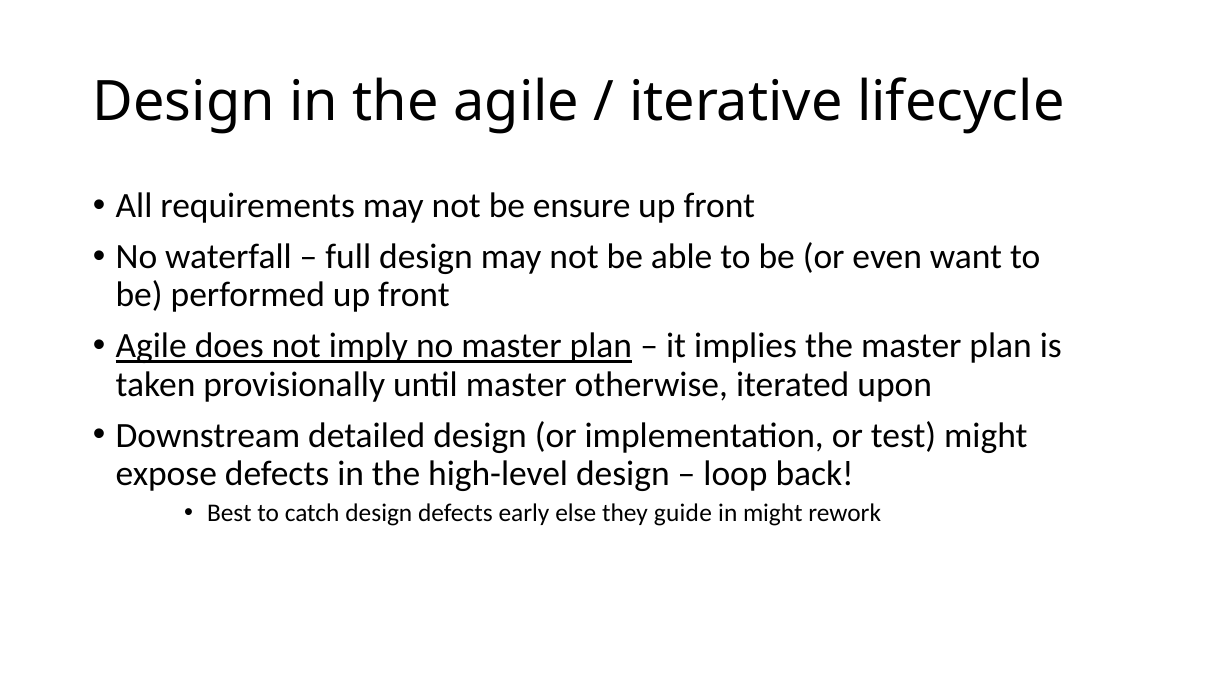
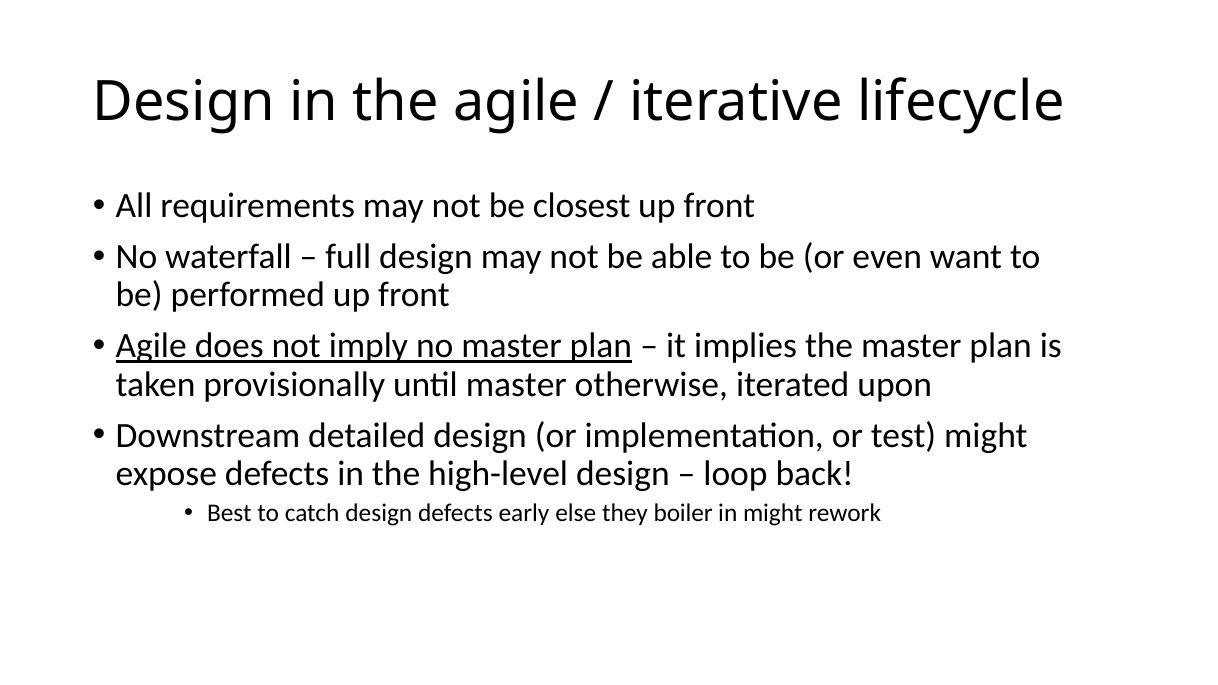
ensure: ensure -> closest (582, 206)
guide: guide -> boiler (683, 513)
